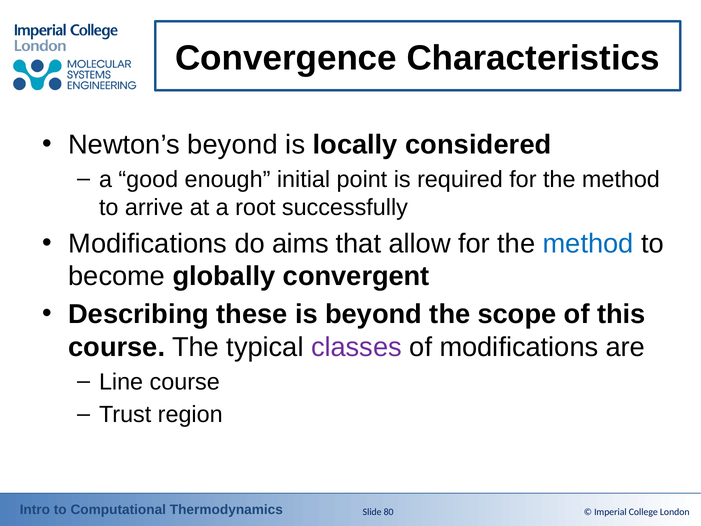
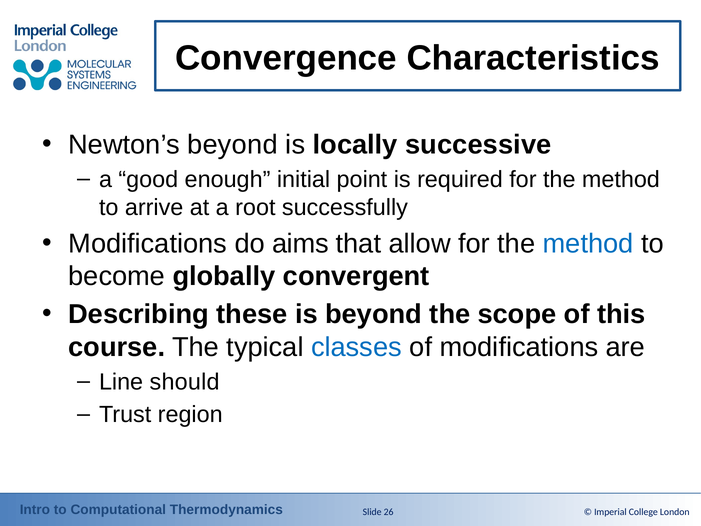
considered: considered -> successive (478, 144)
classes colour: purple -> blue (356, 347)
Line course: course -> should (185, 382)
80: 80 -> 26 (389, 512)
